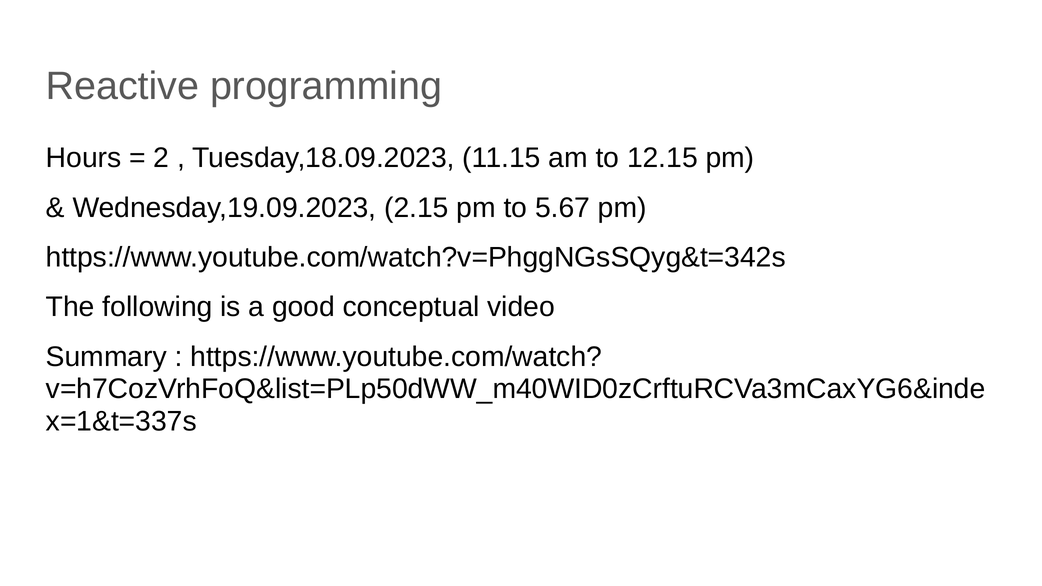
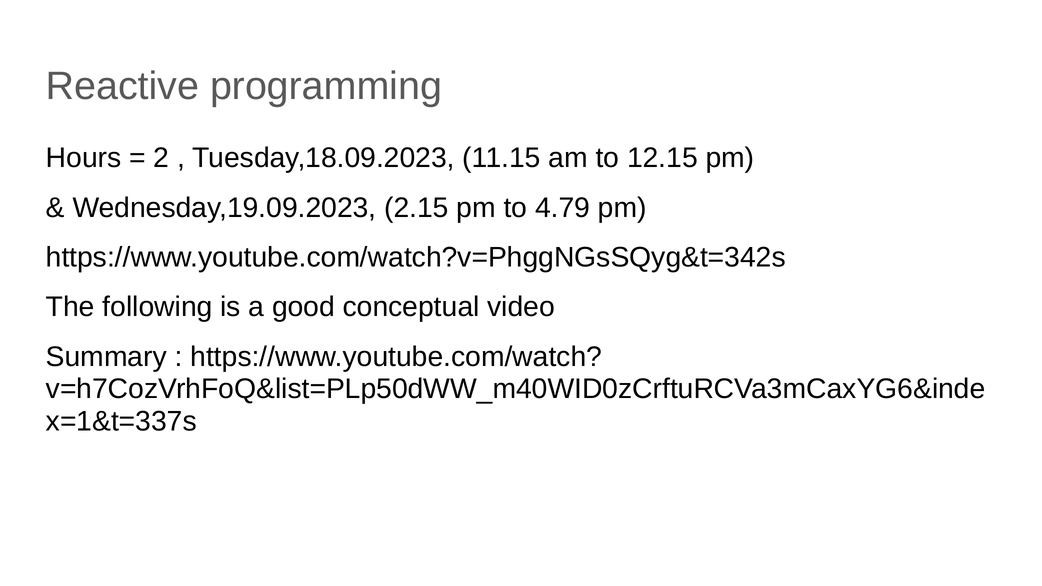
5.67: 5.67 -> 4.79 (563, 208)
